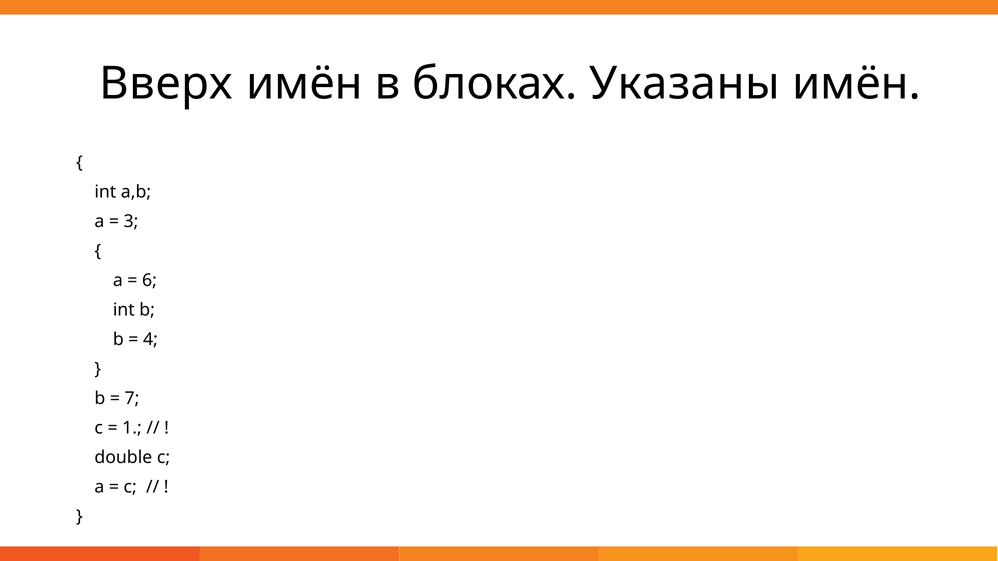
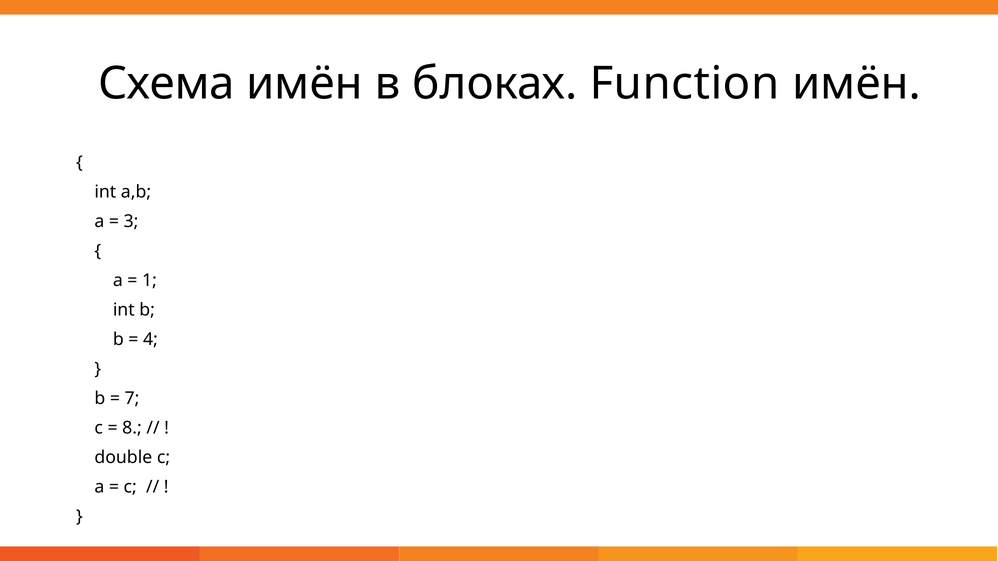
Вверх: Вверх -> Схема (166, 84)
Указаны: Указаны -> Function (684, 84)
6: 6 -> 1 (150, 281)
1: 1 -> 8 (132, 428)
